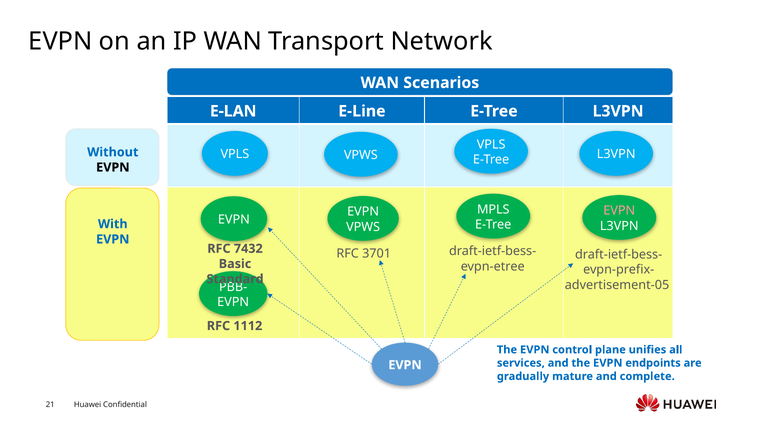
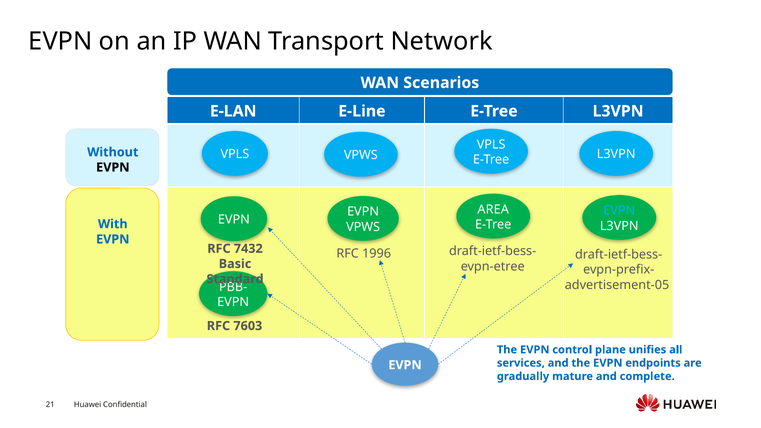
MPLS: MPLS -> AREA (493, 209)
EVPN colour: pink -> light blue (619, 211)
3701: 3701 -> 1996 (377, 254)
1112: 1112 -> 7603 (248, 326)
